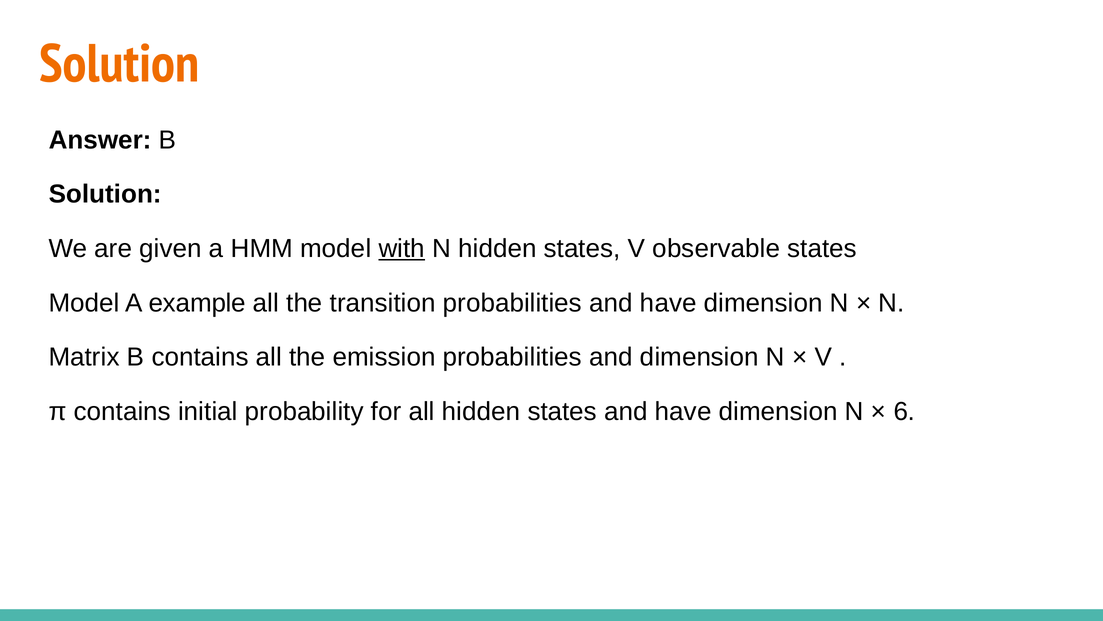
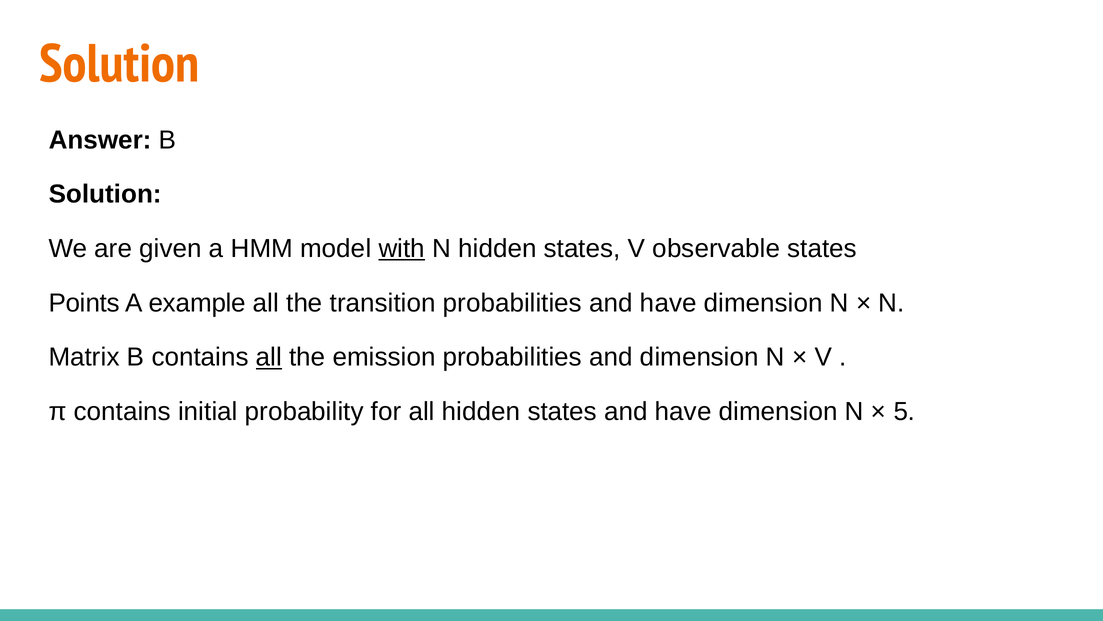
Model: Model -> Points (84, 303)
all underline: none -> present (269, 357)
6: 6 -> 5 (904, 411)
